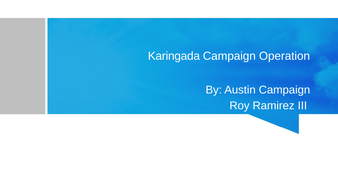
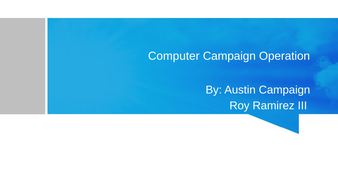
Karingada: Karingada -> Computer (174, 56)
